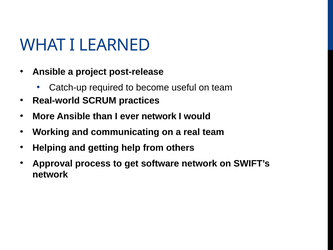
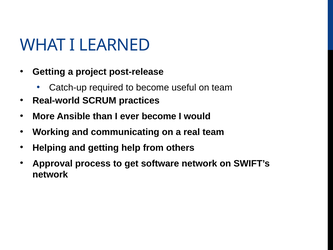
Ansible: Ansible -> Getting (49, 72)
ever network: network -> become (159, 116)
